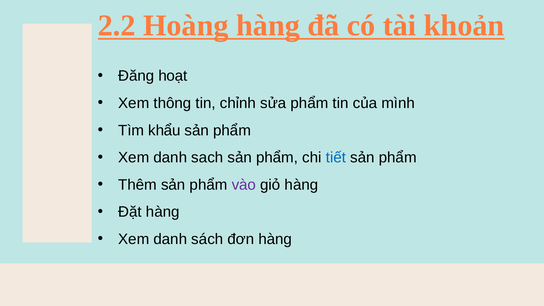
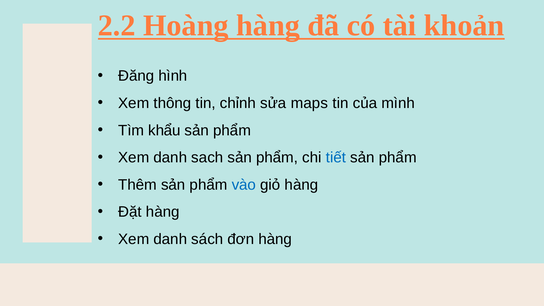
hoạt: hoạt -> hình (173, 76)
sửa phẩm: phẩm -> maps (309, 103)
vào colour: purple -> blue (244, 185)
